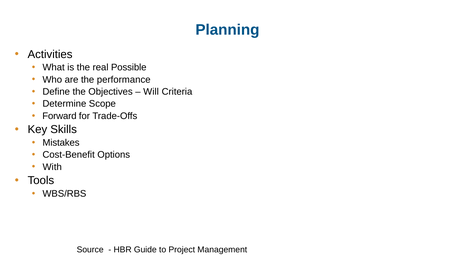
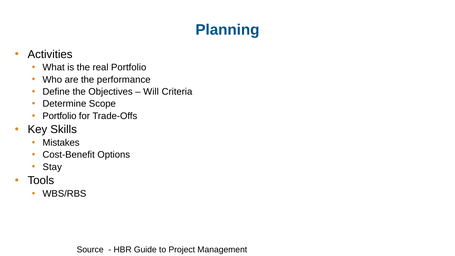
real Possible: Possible -> Portfolio (129, 67)
Forward: Forward -> Portfolio (59, 116)
With: With -> Stay (52, 167)
